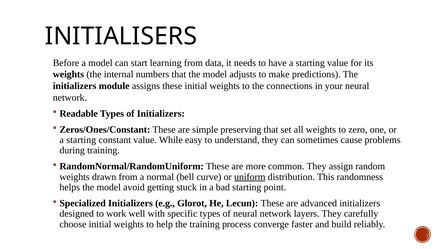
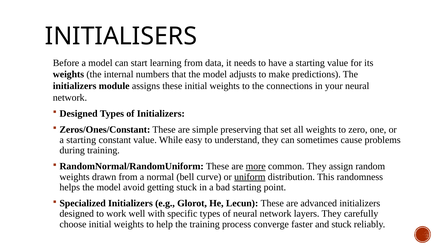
Readable: Readable -> Designed (79, 114)
more underline: none -> present (256, 167)
and build: build -> stuck (342, 224)
